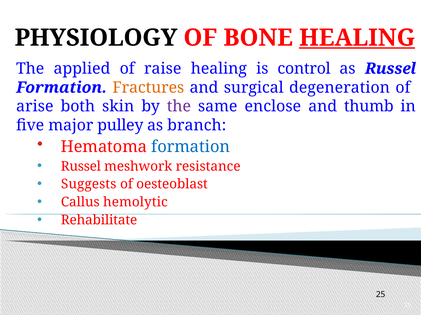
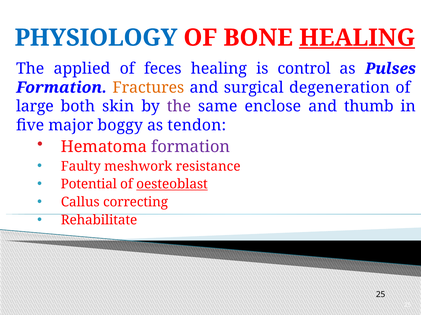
PHYSIOLOGY colour: black -> blue (96, 38)
raise: raise -> feces (163, 69)
as Russel: Russel -> Pulses (391, 69)
arise: arise -> large (35, 107)
pulley: pulley -> boggy (120, 126)
branch: branch -> tendon (197, 126)
formation colour: blue -> purple (191, 147)
Russel: Russel -> Faulty (81, 167)
Suggests: Suggests -> Potential (89, 185)
oesteoblast underline: none -> present (172, 185)
hemolytic: hemolytic -> correcting (136, 203)
